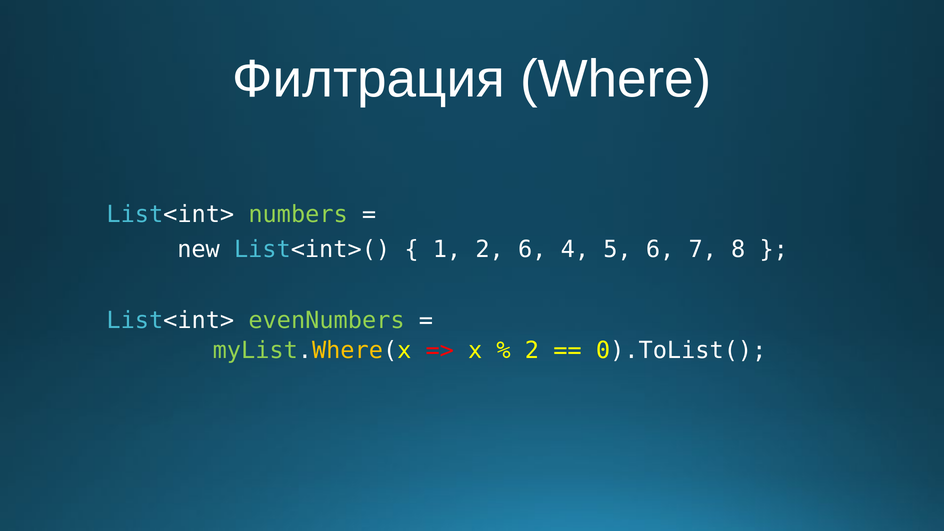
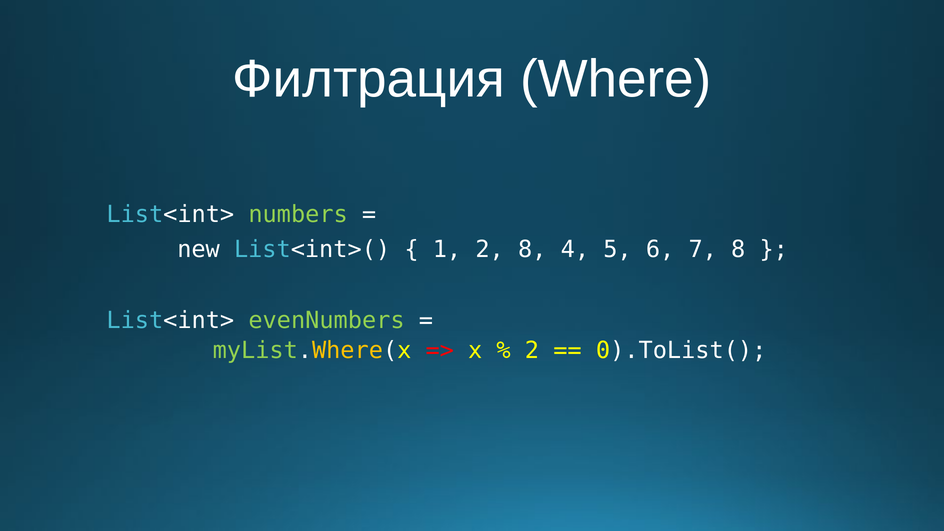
2 6: 6 -> 8 (532, 250)
